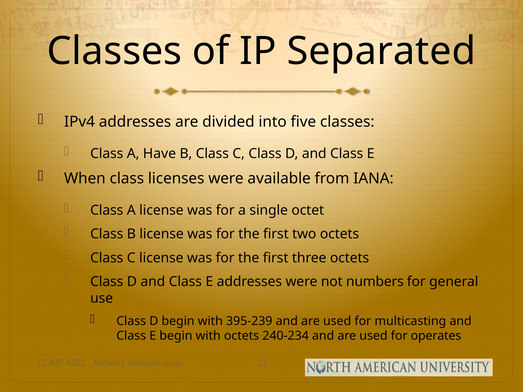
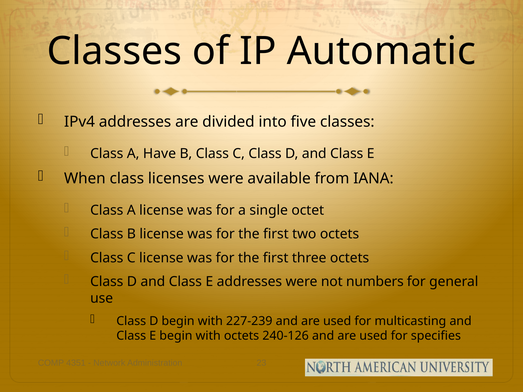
Separated: Separated -> Automatic (381, 51)
395-239: 395-239 -> 227-239 (249, 321)
240-234: 240-234 -> 240-126 (286, 336)
operates: operates -> specifies (436, 336)
